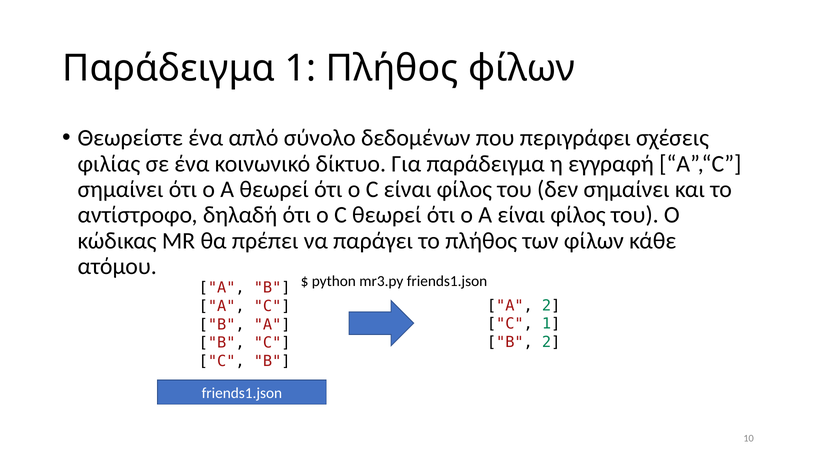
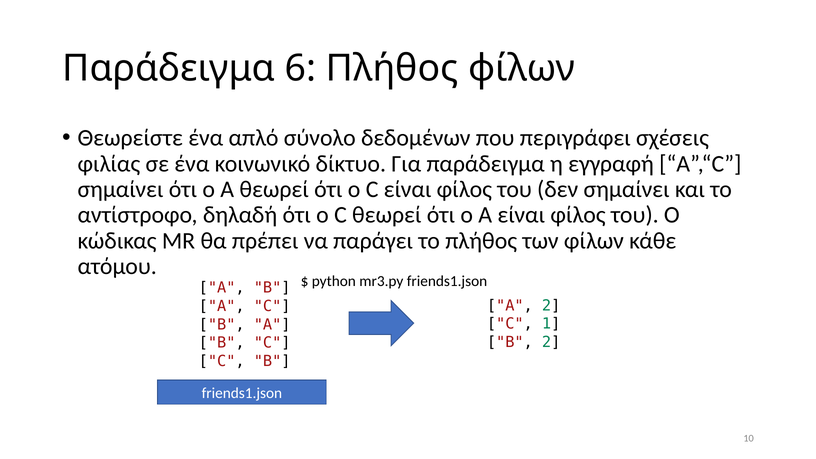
Παράδειγμα 1: 1 -> 6 (301, 69)
